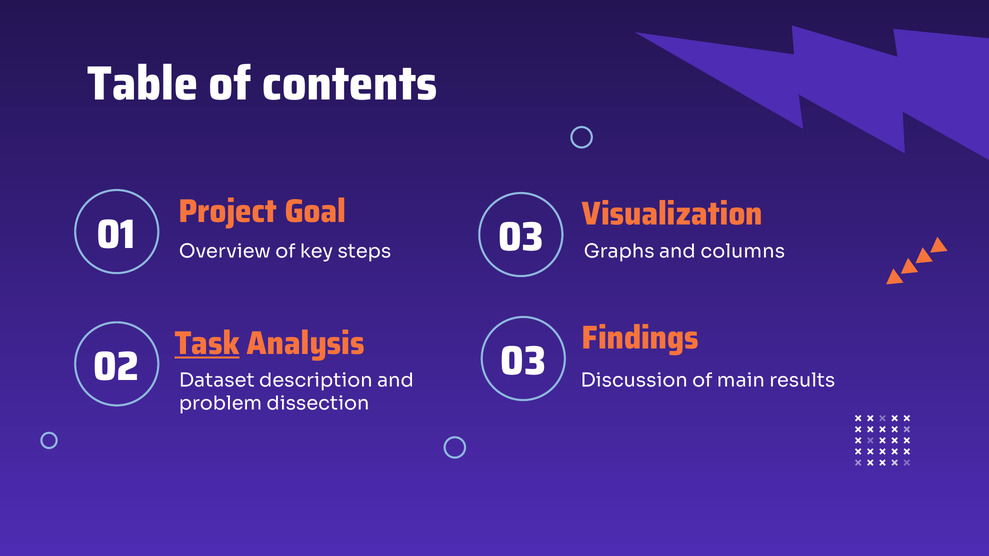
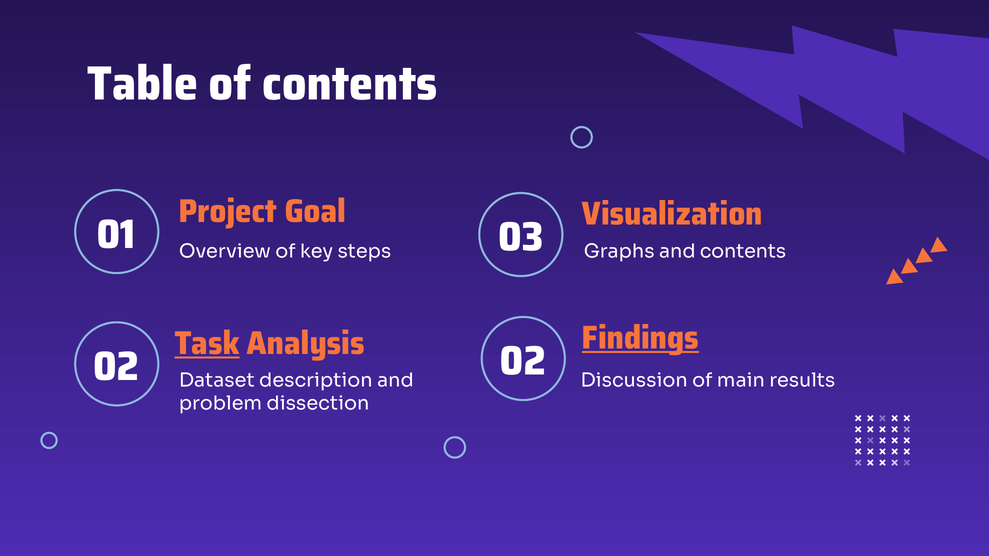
and columns: columns -> contents (743, 252)
Findings underline: none -> present (640, 338)
02 03: 03 -> 02 (523, 362)
